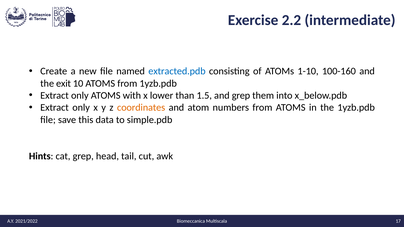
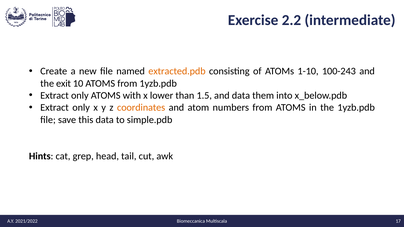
extracted.pdb colour: blue -> orange (177, 71)
100-160: 100-160 -> 100-243 (339, 71)
and grep: grep -> data (241, 96)
